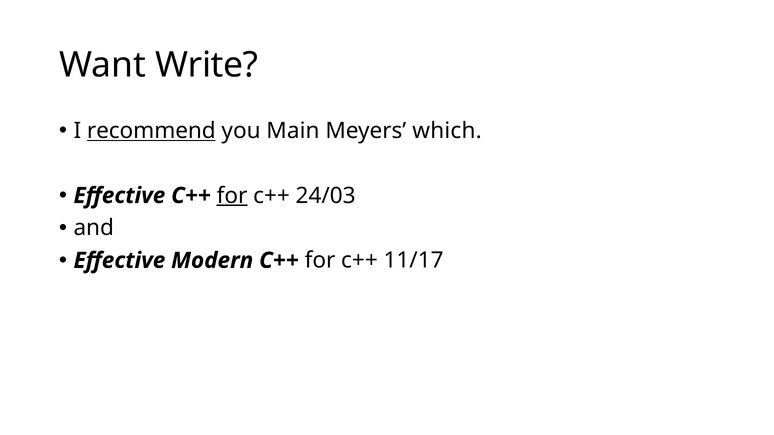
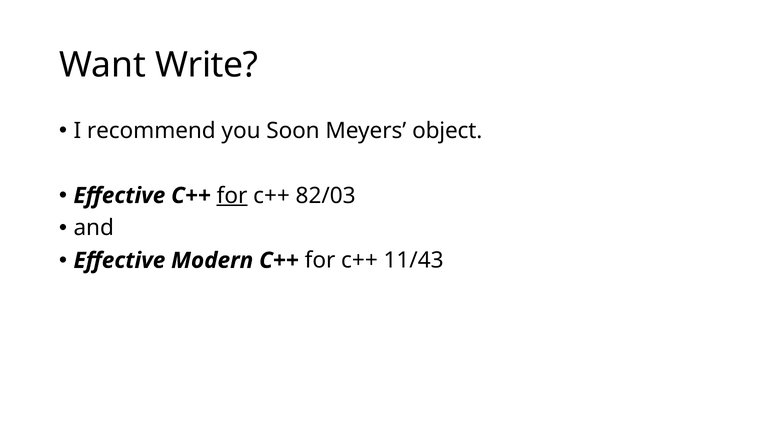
recommend underline: present -> none (151, 131)
Main: Main -> Soon (293, 131)
which: which -> object (447, 131)
24/03: 24/03 -> 82/03 (326, 196)
11/17: 11/17 -> 11/43 (414, 261)
